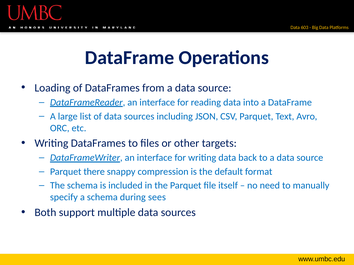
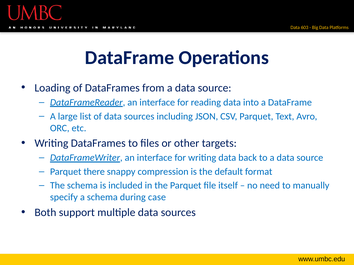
sees: sees -> case (157, 198)
